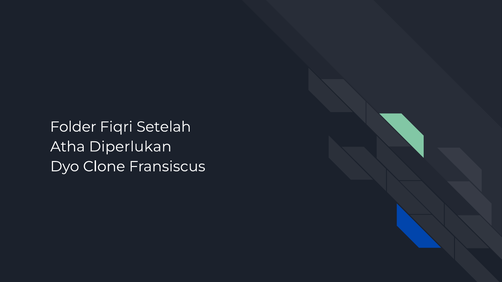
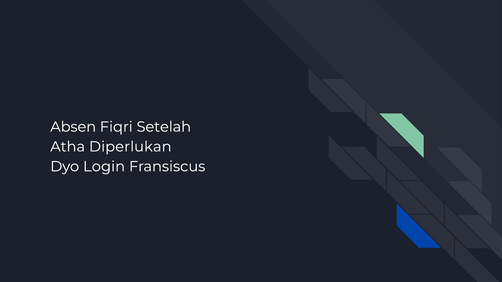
Folder: Folder -> Absen (73, 127)
Clone: Clone -> Login (104, 167)
